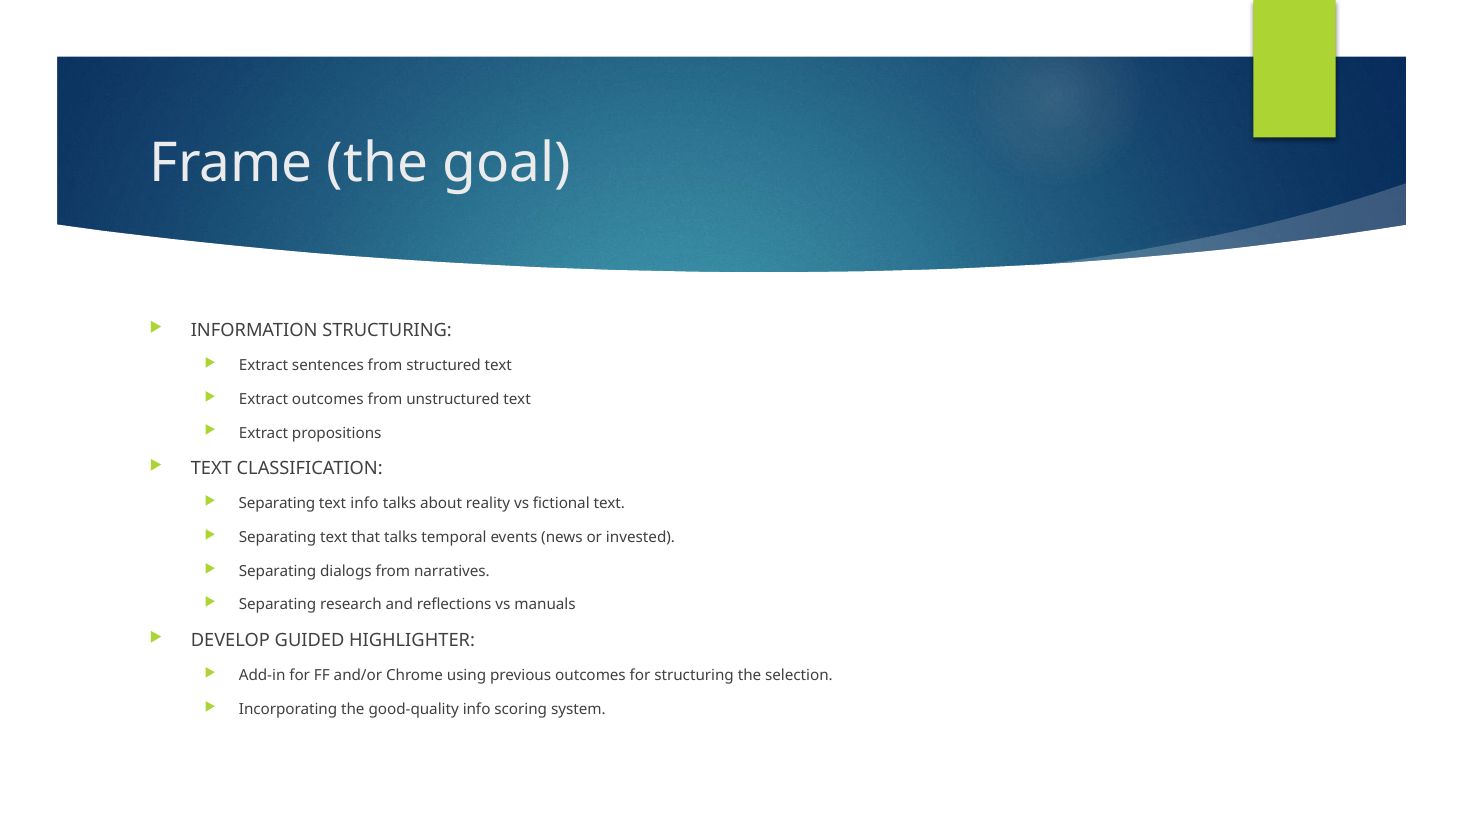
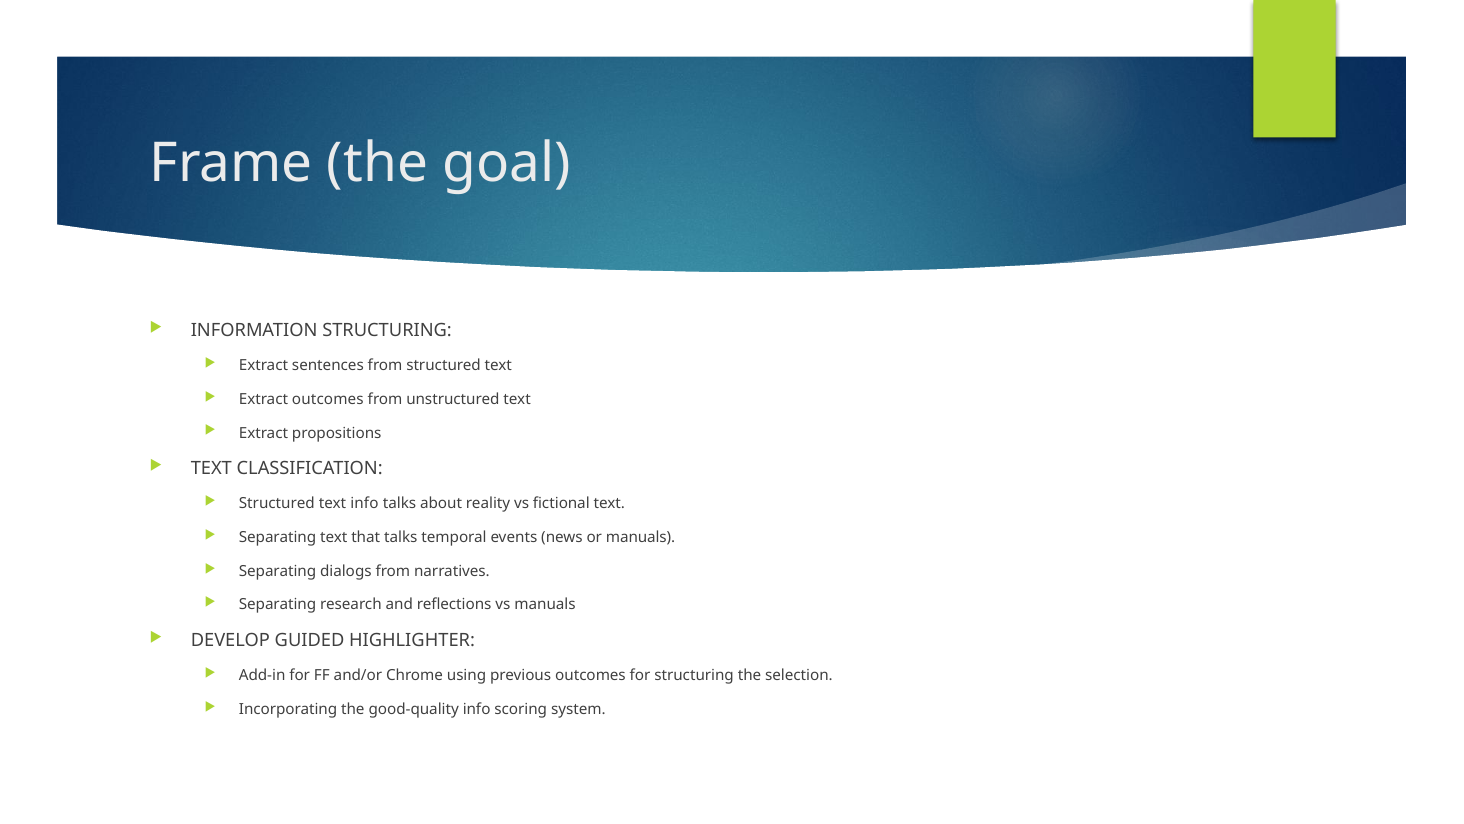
Separating: Separating -> Structured (277, 504)
or invested: invested -> manuals (641, 537)
